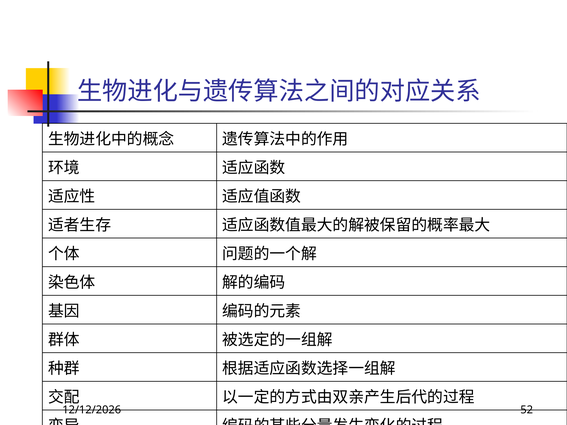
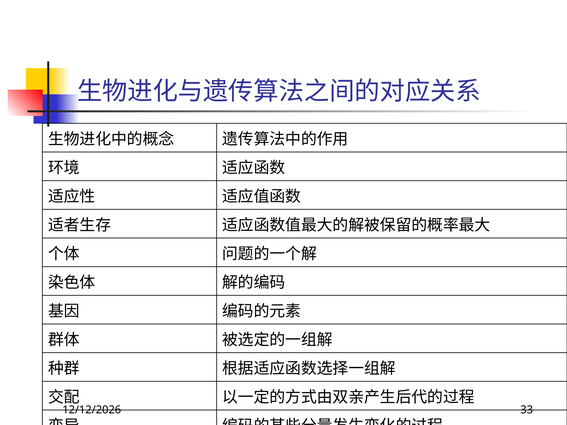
52: 52 -> 33 (527, 410)
